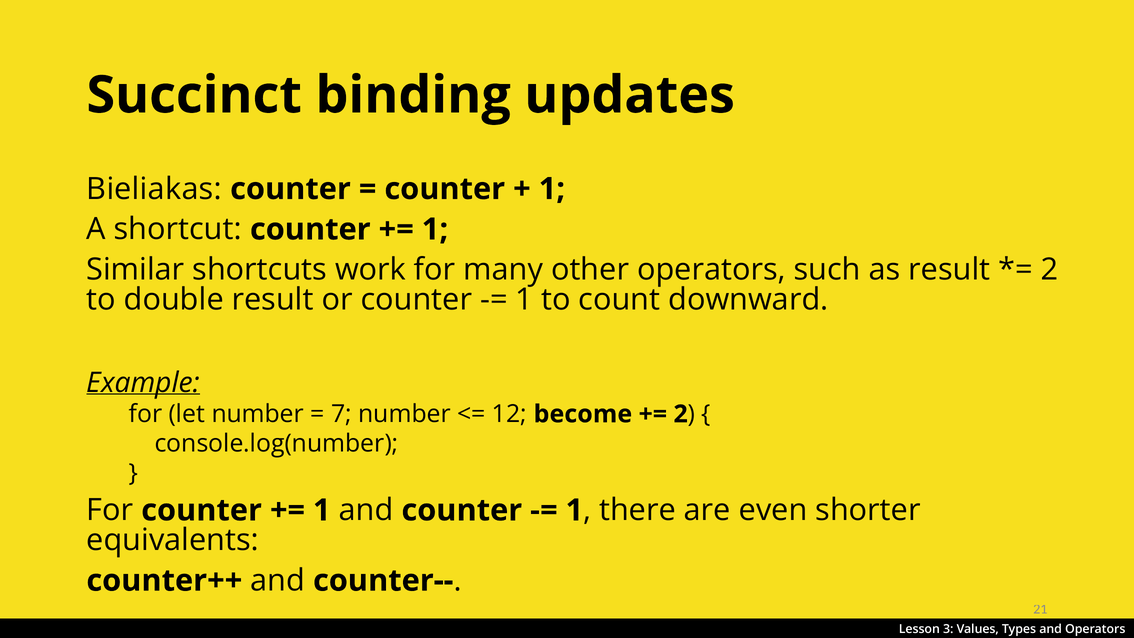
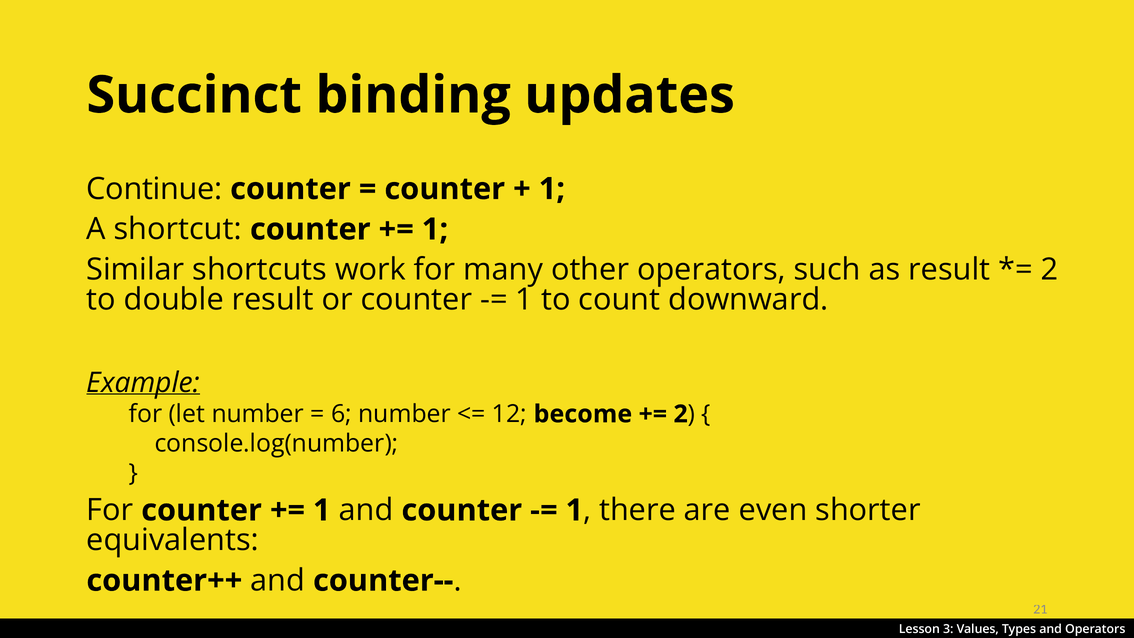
Bieliakas: Bieliakas -> Continue (154, 189)
7: 7 -> 6 (341, 414)
